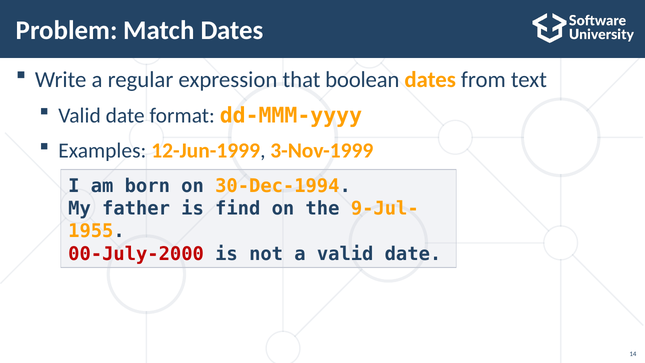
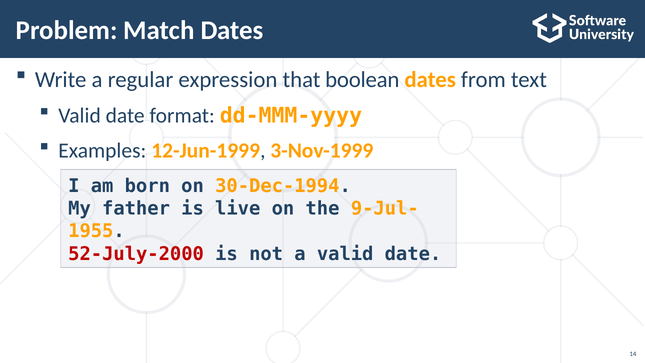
find: find -> live (238, 208)
00-July-2000: 00-July-2000 -> 52-July-2000 (136, 254)
